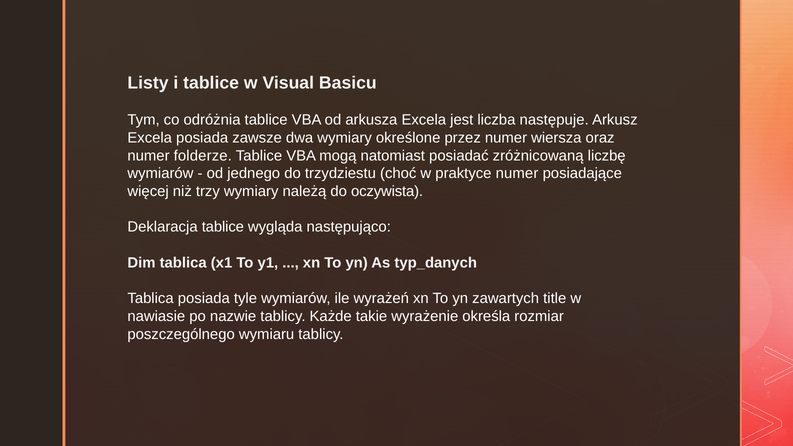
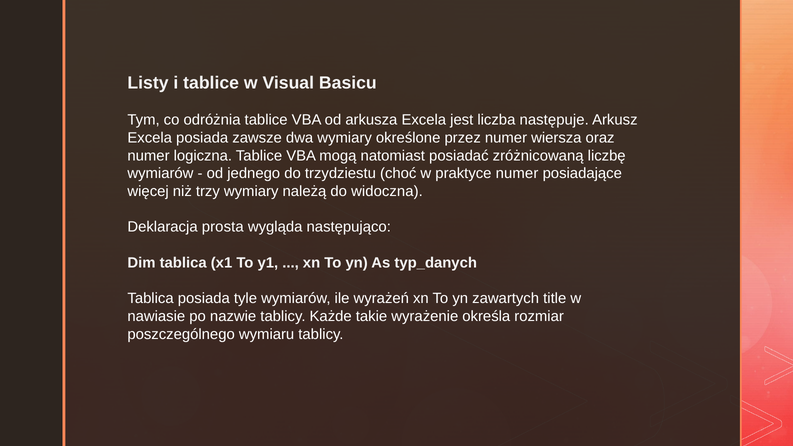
folderze: folderze -> logiczna (203, 156)
oczywista: oczywista -> widoczna (387, 191)
Deklaracja tablice: tablice -> prosta (223, 227)
